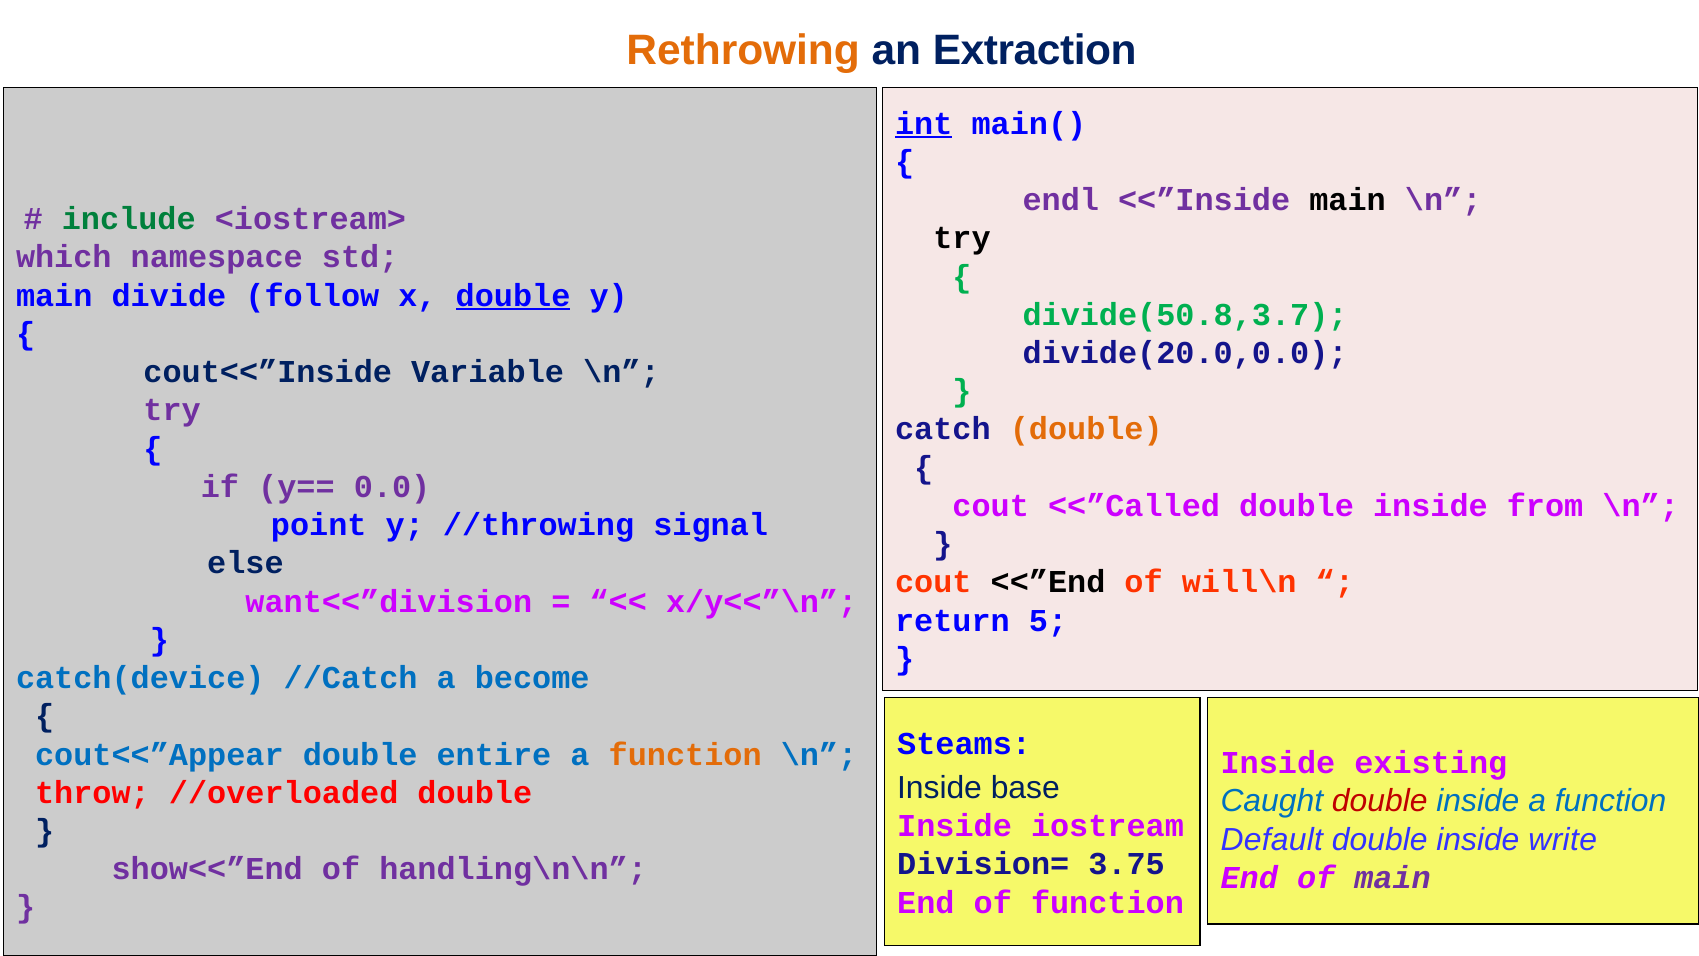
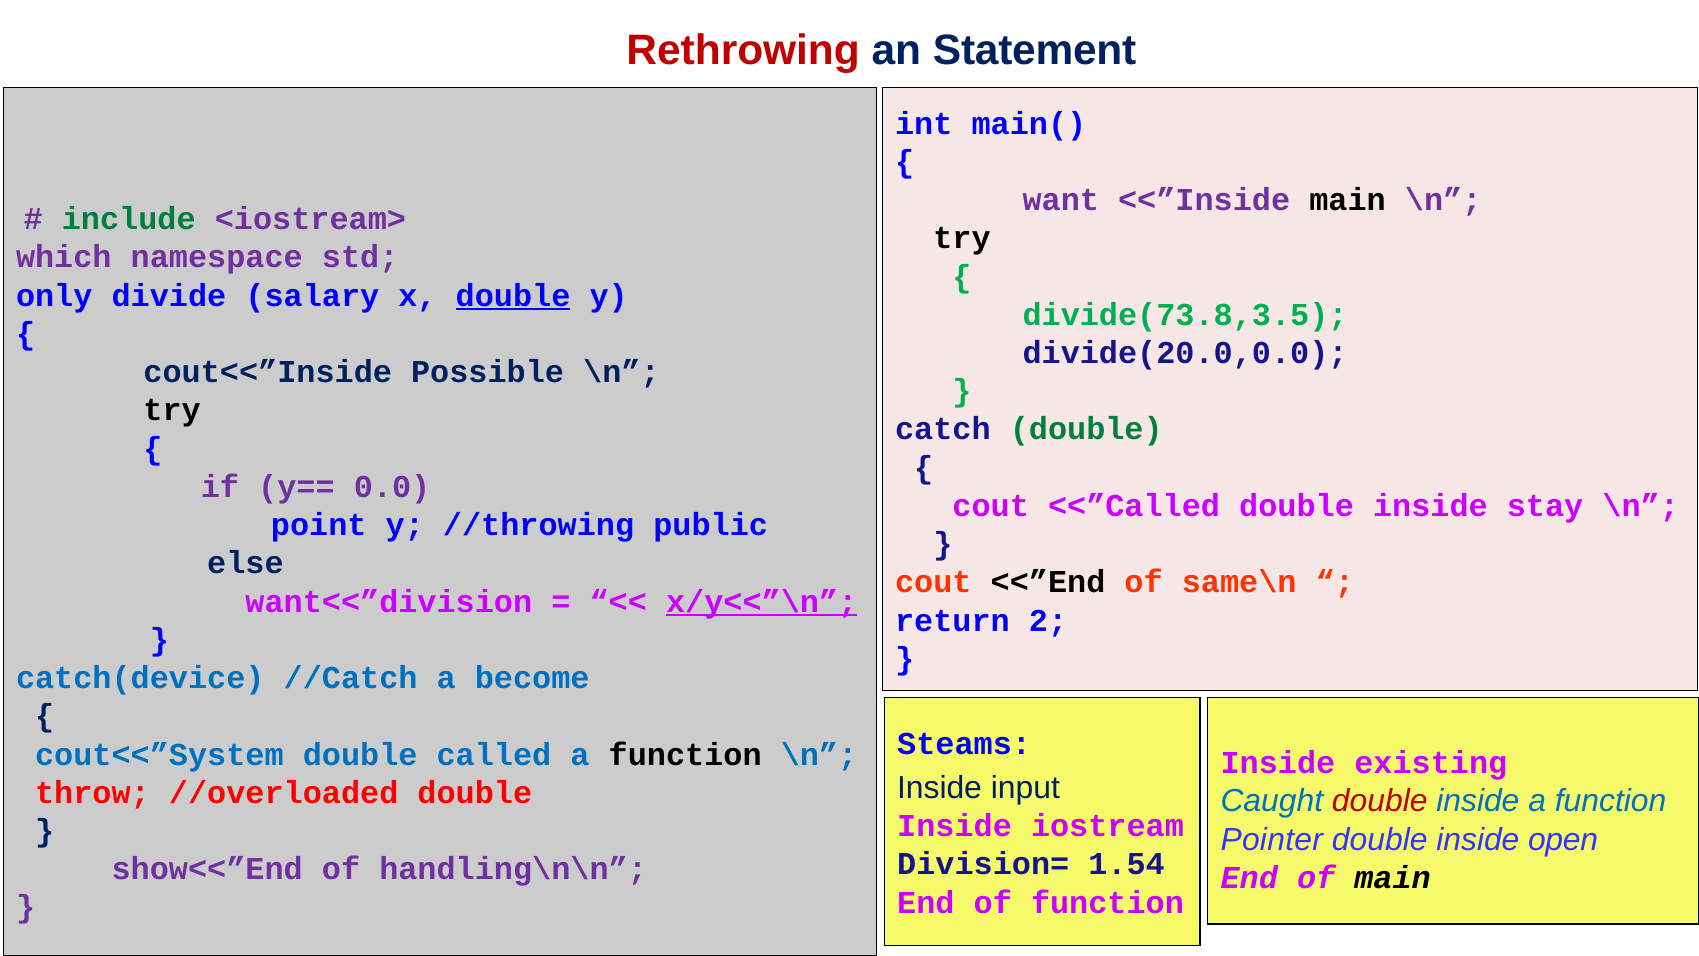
Rethrowing colour: orange -> red (743, 51)
Extraction: Extraction -> Statement (1035, 51)
int underline: present -> none (924, 124)
endl: endl -> want (1061, 200)
main: main -> only (54, 296)
follow: follow -> salary (312, 296)
divide(50.8,3.7: divide(50.8,3.7 -> divide(73.8,3.5 (1185, 315)
Variable: Variable -> Possible (488, 372)
try colour: purple -> black (172, 410)
double colour: orange -> green (1086, 429)
from: from -> stay (1545, 506)
signal: signal -> public (711, 525)
will\n: will\n -> same\n (1239, 582)
x/y<<”\n underline: none -> present (762, 601)
5: 5 -> 2 (1048, 621)
cout<<”Appear: cout<<”Appear -> cout<<”System (159, 754)
entire: entire -> called (494, 754)
function colour: orange -> black (685, 754)
base: base -> input (1025, 788)
Default: Default -> Pointer (1272, 839)
write: write -> open (1563, 839)
3.75: 3.75 -> 1.54 (1127, 864)
main colour: purple -> black (1393, 878)
